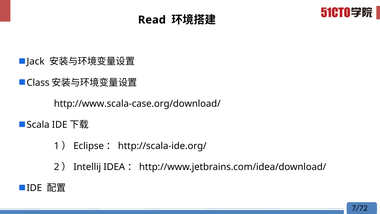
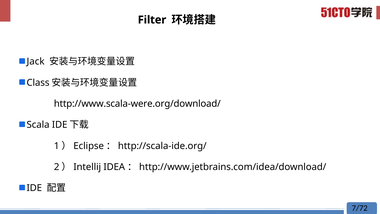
Read: Read -> Filter (152, 20)
http://www.scala-case.org/download/: http://www.scala-case.org/download/ -> http://www.scala-were.org/download/ (137, 104)
